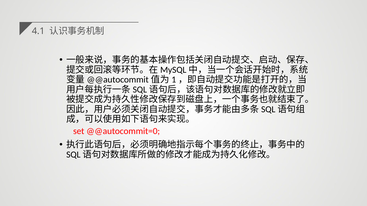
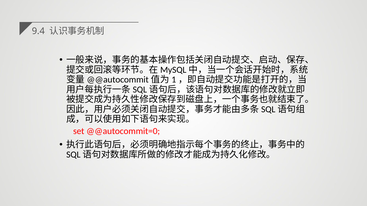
4.1: 4.1 -> 9.4 (38, 31)
